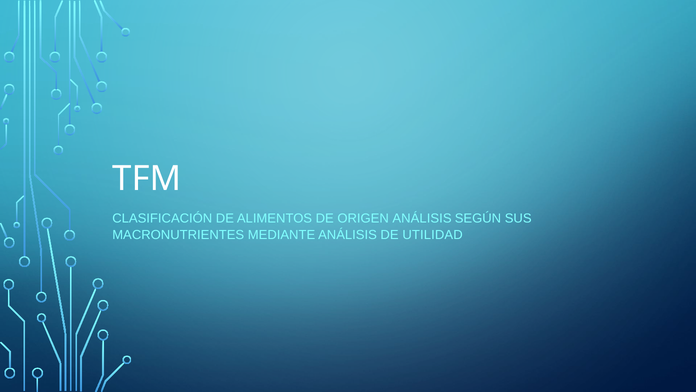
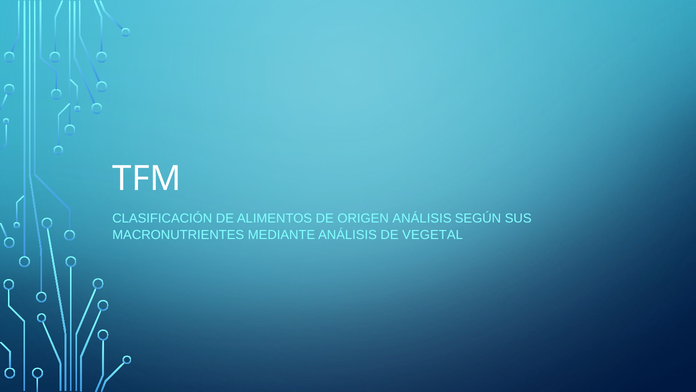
UTILIDAD: UTILIDAD -> VEGETAL (433, 235)
